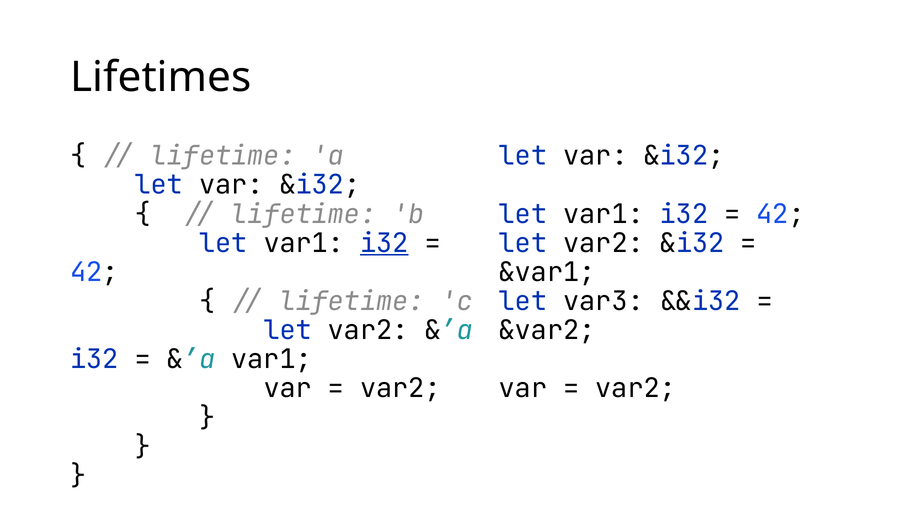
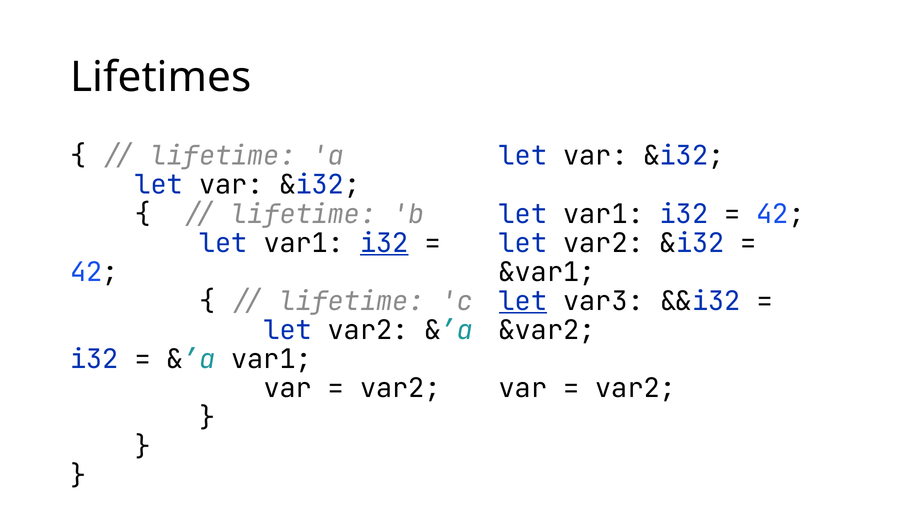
let underline: none -> present (523, 301)
